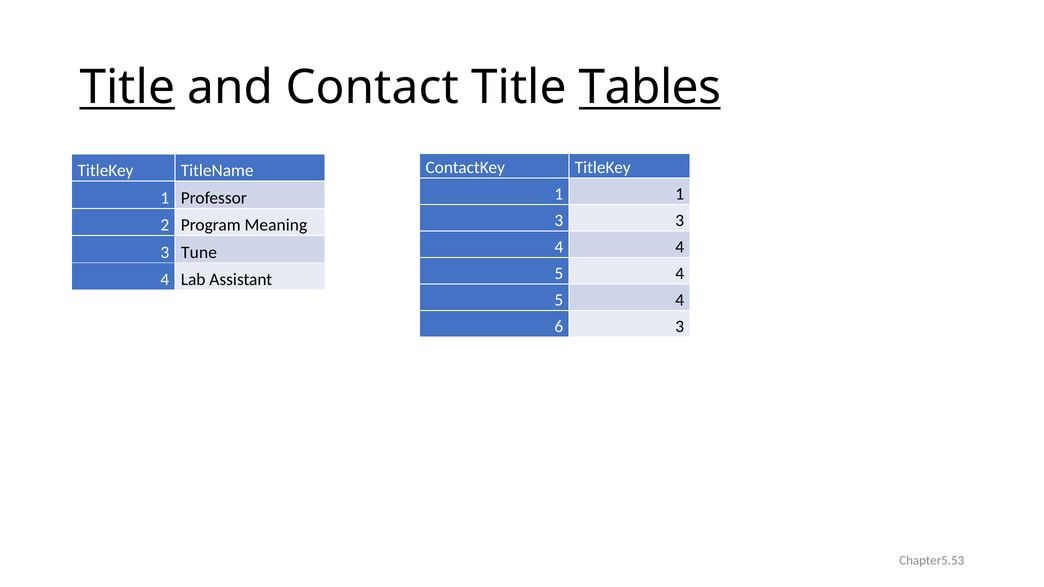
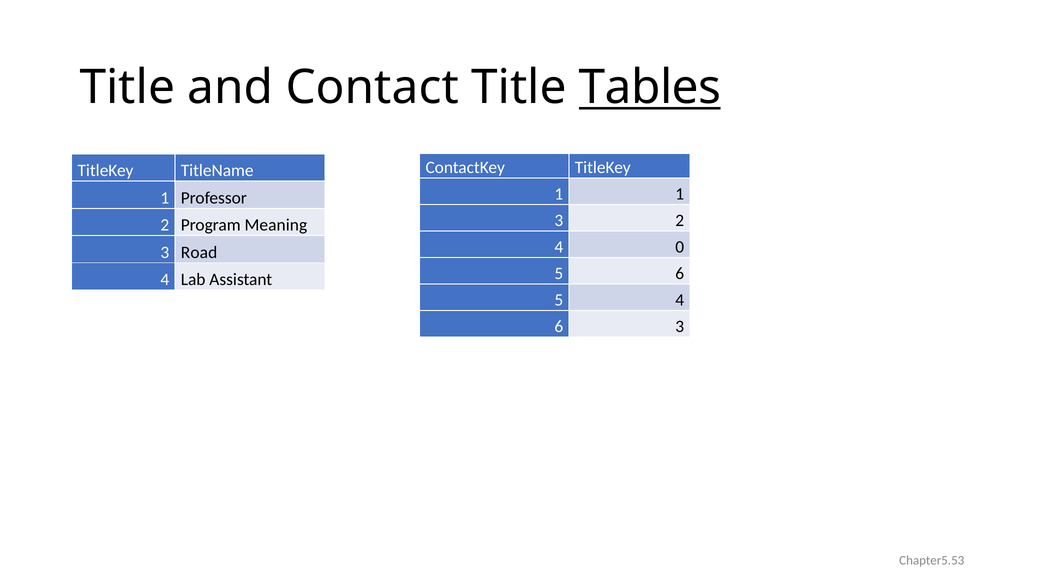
Title underline: present -> none (127, 88)
3 3: 3 -> 2 (680, 221)
4 4: 4 -> 0 (680, 247)
Tune: Tune -> Road (199, 252)
4: 4 -> 6 (680, 274)
